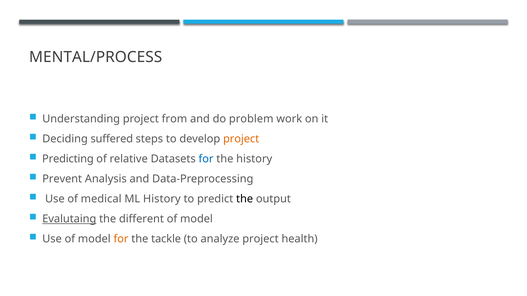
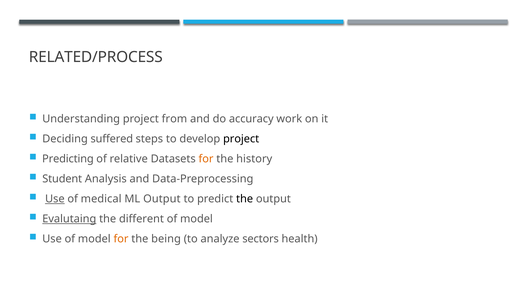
MENTAL/PROCESS: MENTAL/PROCESS -> RELATED/PROCESS (96, 57)
problem: problem -> accuracy (251, 119)
project colour: orange -> black (241, 139)
for colour: blue -> orange (206, 159)
Prevent: Prevent -> Student (62, 179)
Use underline: none -> present (55, 199)
ML History: History -> Output (162, 199)
tackle: tackle -> being (166, 239)
analyze project: project -> sectors (261, 239)
